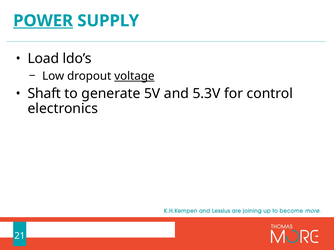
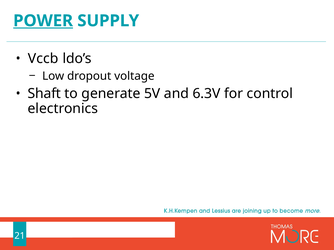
Load: Load -> Vccb (43, 59)
voltage underline: present -> none (134, 76)
5.3V: 5.3V -> 6.3V (207, 94)
